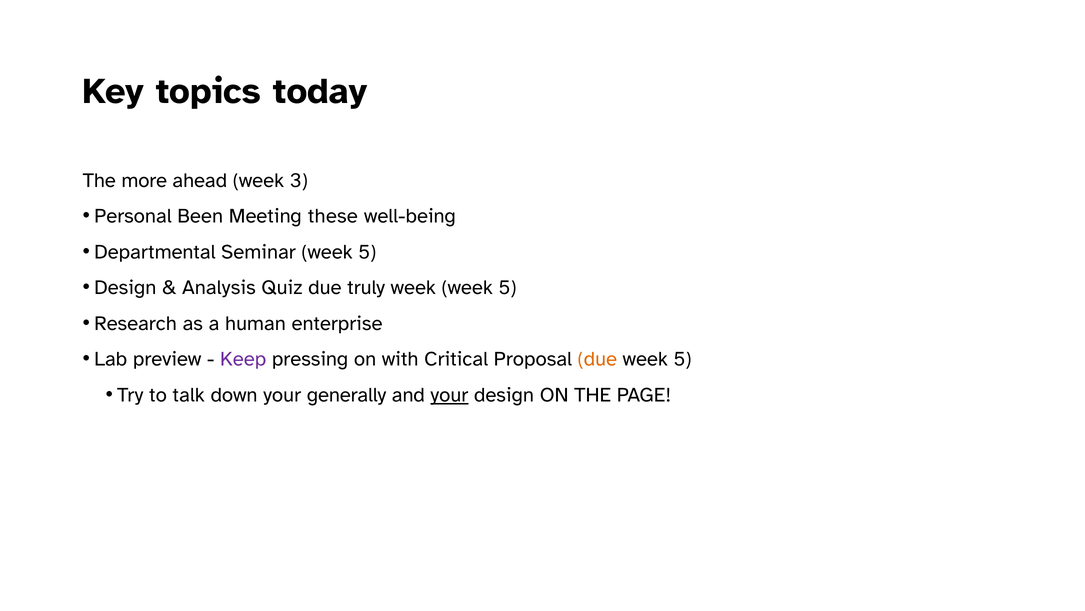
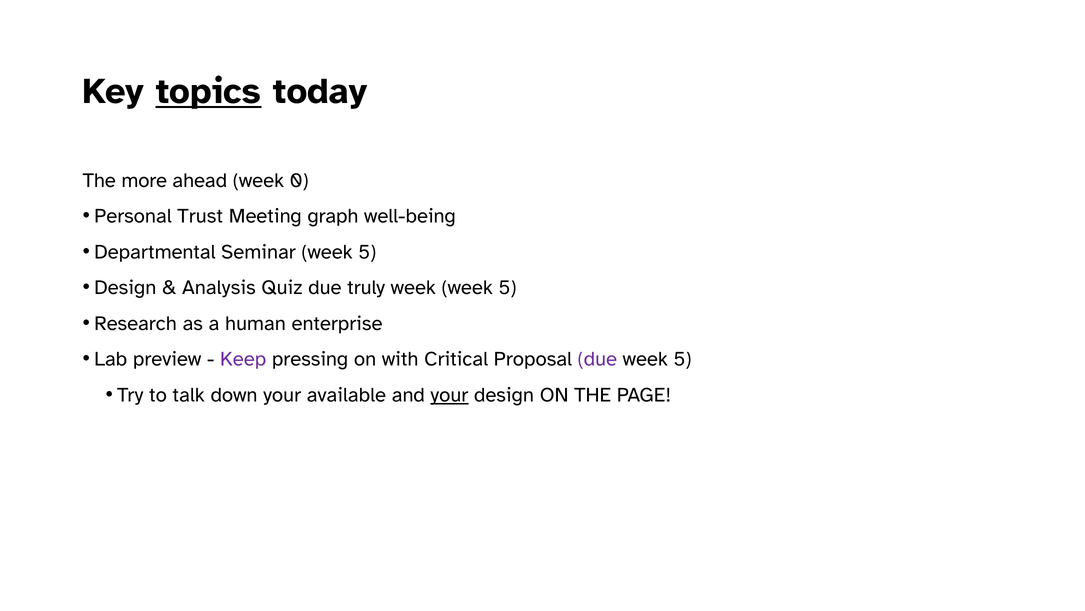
topics underline: none -> present (208, 91)
3: 3 -> 0 (299, 180)
Been: Been -> Trust (200, 216)
these: these -> graph (333, 216)
due colour: orange -> purple (597, 359)
generally: generally -> available (346, 394)
